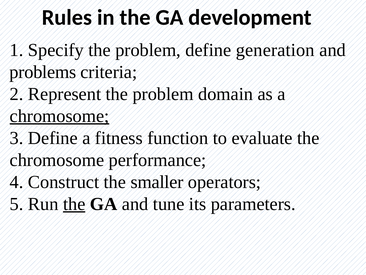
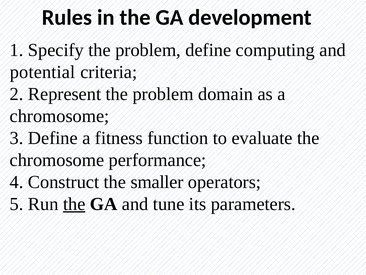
generation: generation -> computing (275, 50)
problems: problems -> potential (43, 72)
chromosome underline: present -> none (59, 116)
